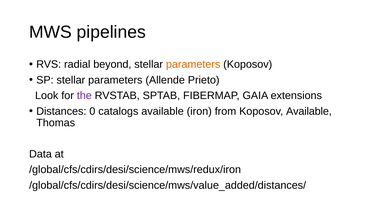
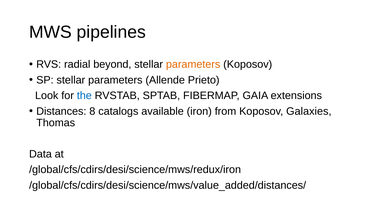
the colour: purple -> blue (84, 96)
0: 0 -> 8 (92, 111)
Koposov Available: Available -> Galaxies (309, 111)
